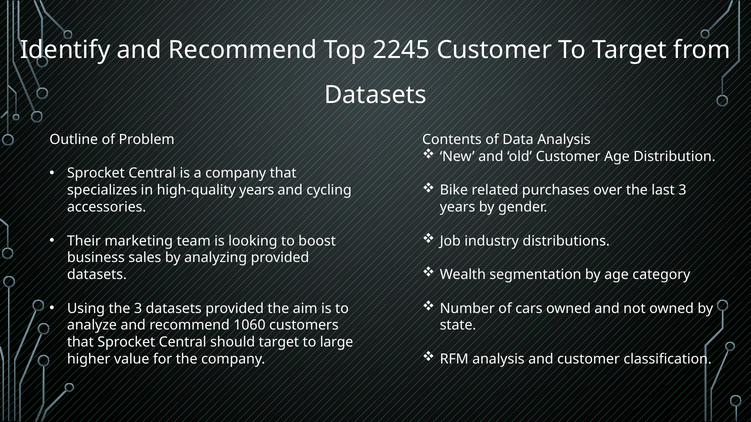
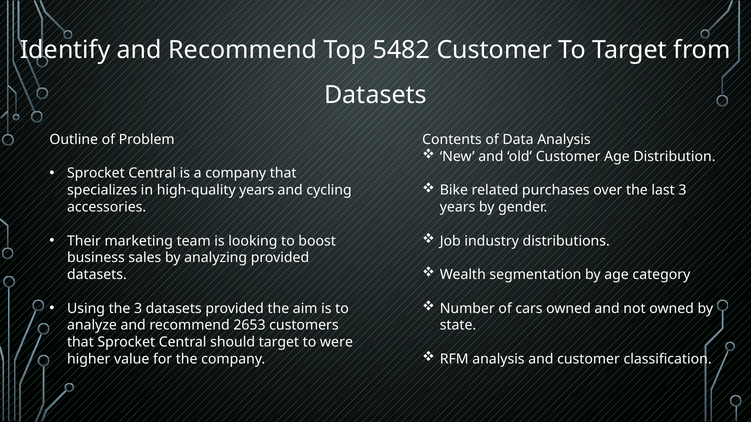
2245: 2245 -> 5482 (401, 50)
1060: 1060 -> 2653 (249, 326)
large: large -> were (336, 343)
